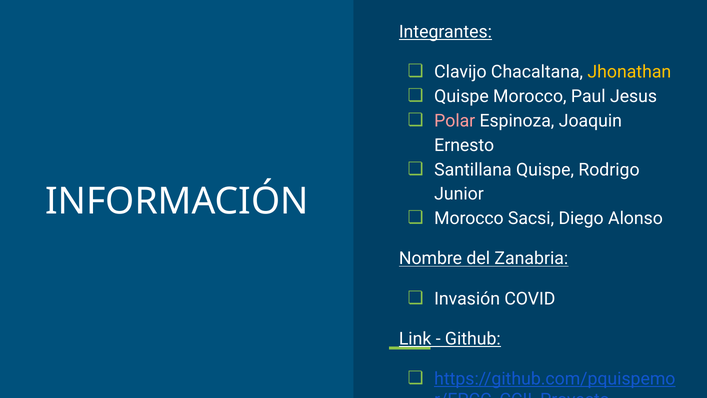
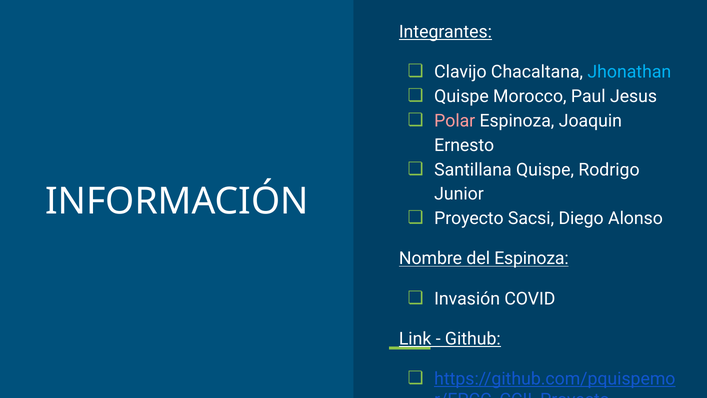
Jhonathan colour: yellow -> light blue (629, 72)
Morocco: Morocco -> Proyecto (469, 218)
del Zanabria: Zanabria -> Espinoza (531, 258)
